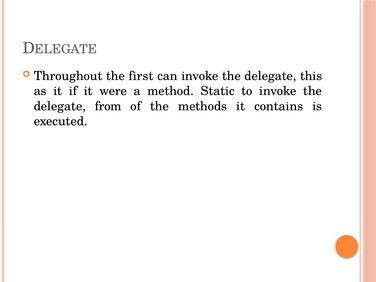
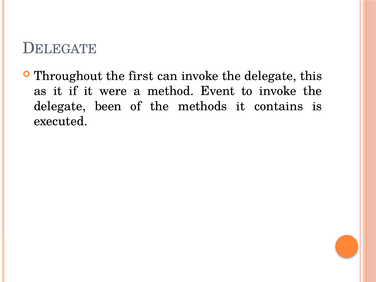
Static: Static -> Event (218, 91)
from: from -> been (108, 106)
